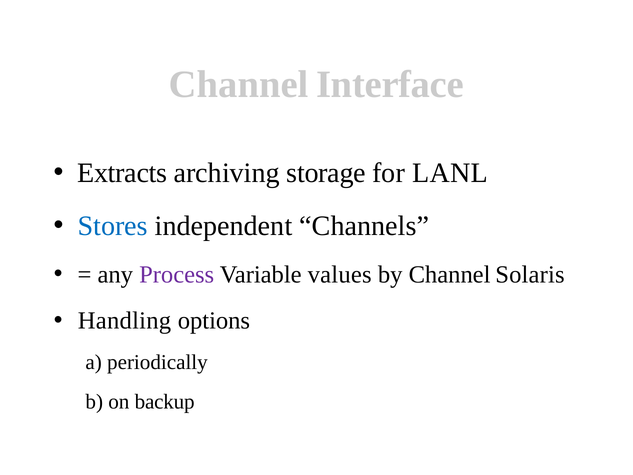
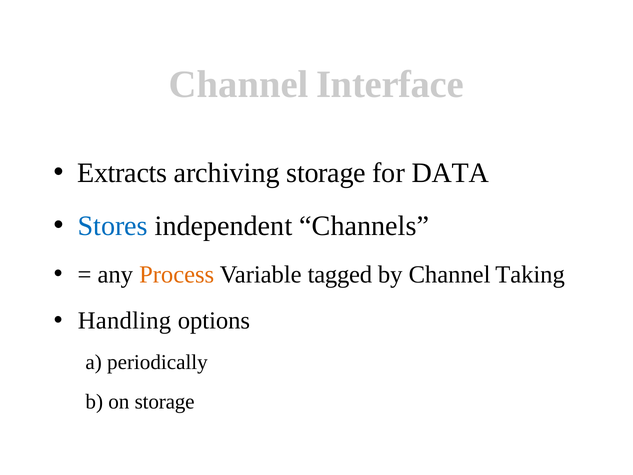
LANL: LANL -> DATA (450, 173)
Process colour: purple -> orange (177, 274)
values: values -> tagged (340, 274)
Solaris: Solaris -> Taking (530, 274)
on backup: backup -> storage (165, 402)
